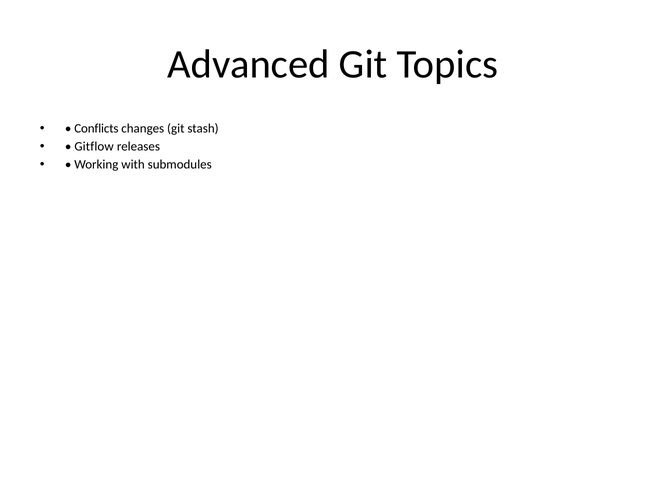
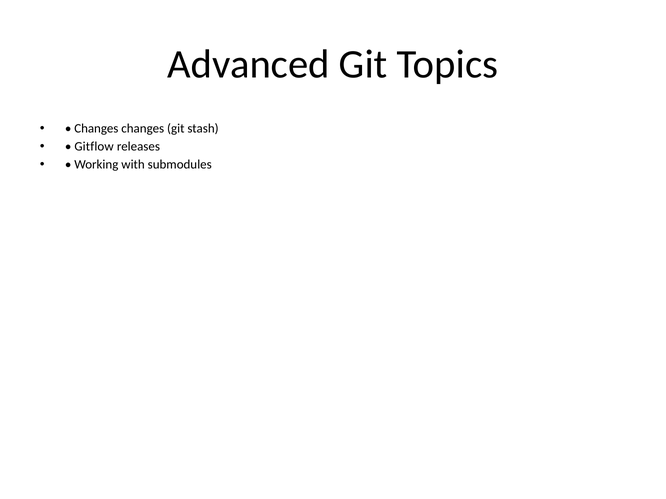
Conflicts: Conflicts -> Changes (96, 129)
